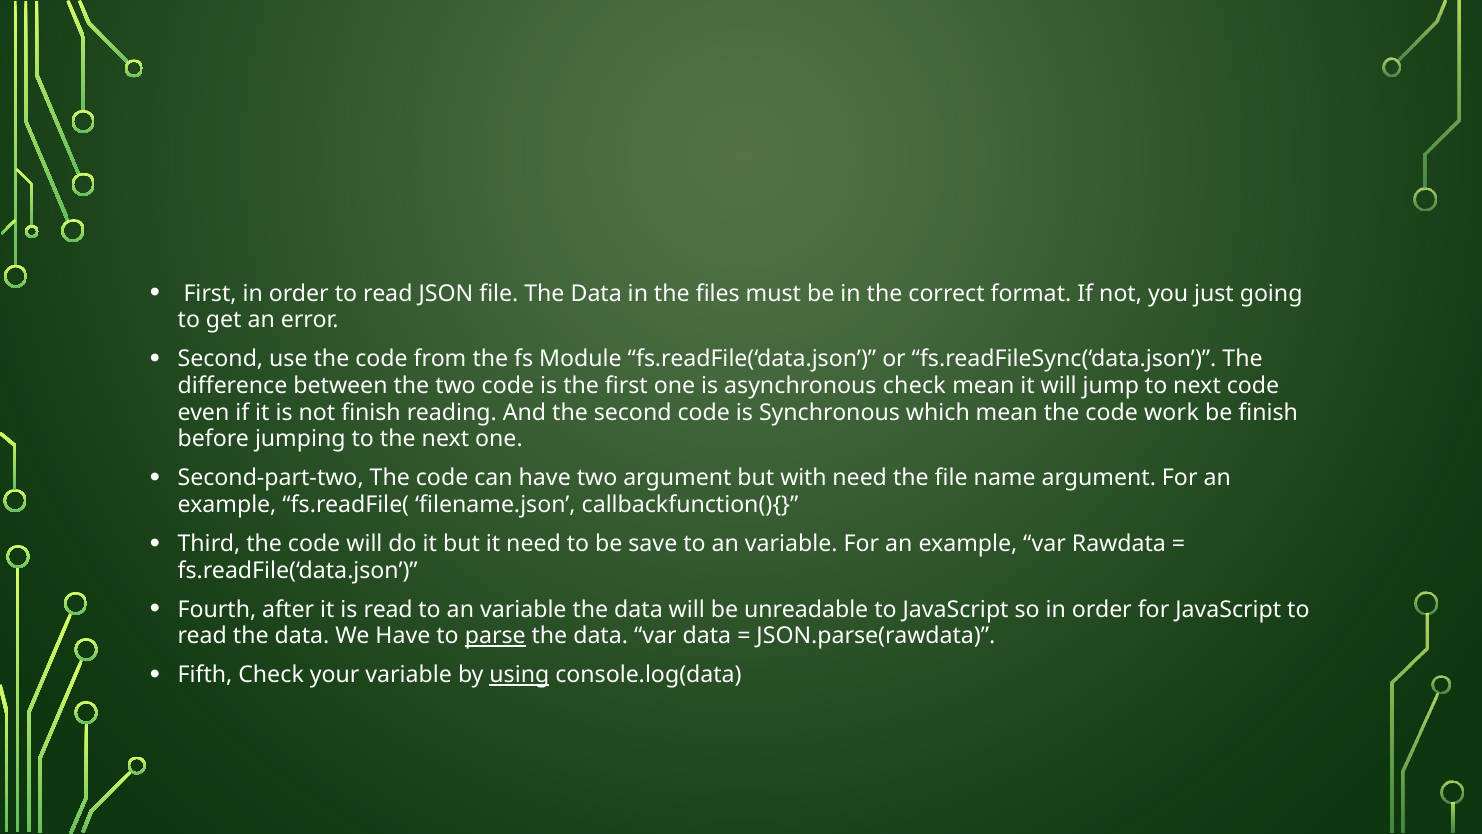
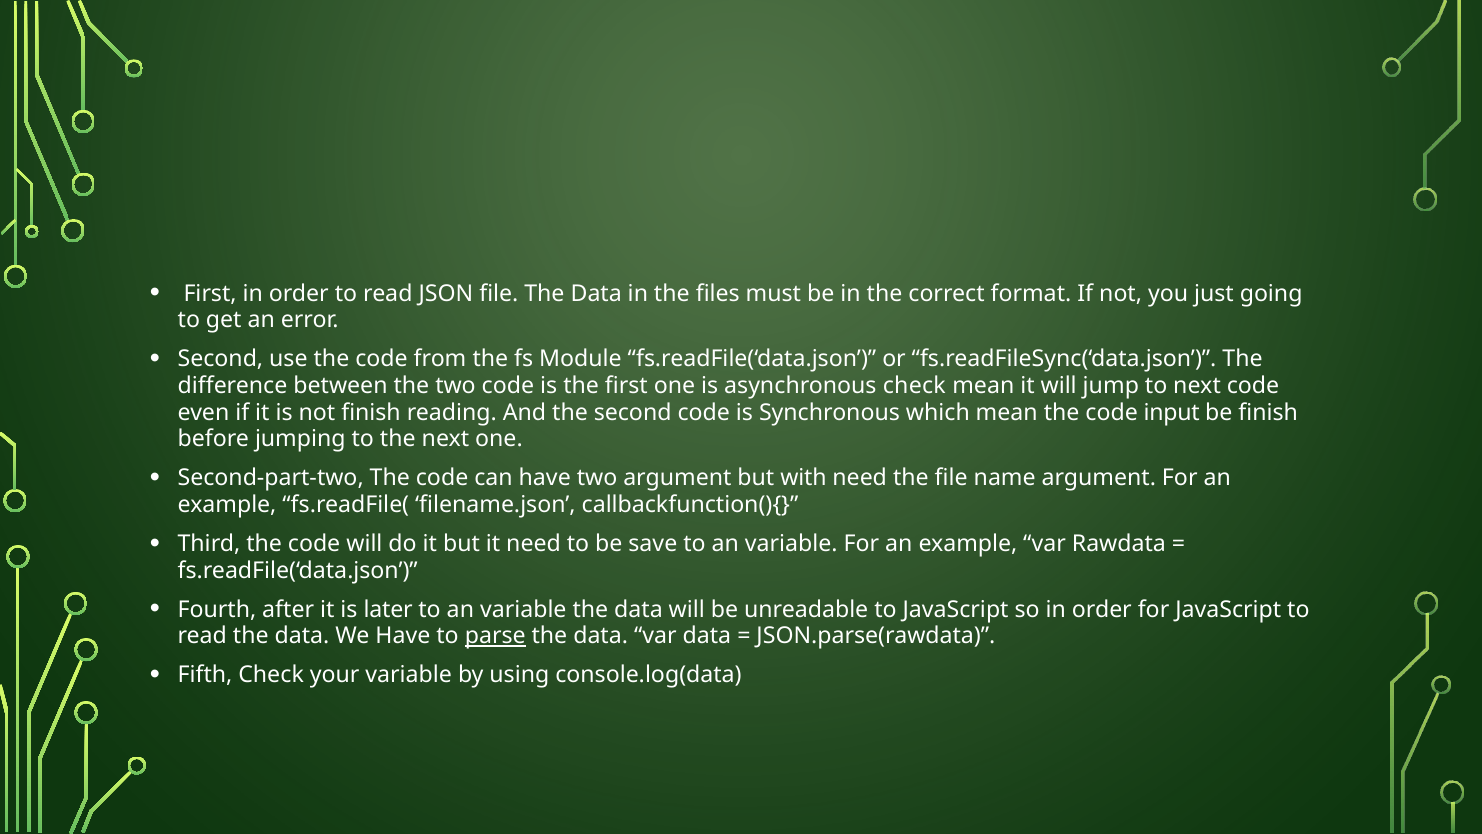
work: work -> input (1172, 412)
is read: read -> later (388, 609)
using underline: present -> none (519, 675)
